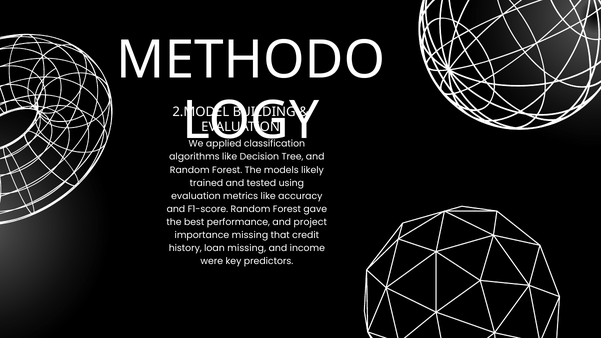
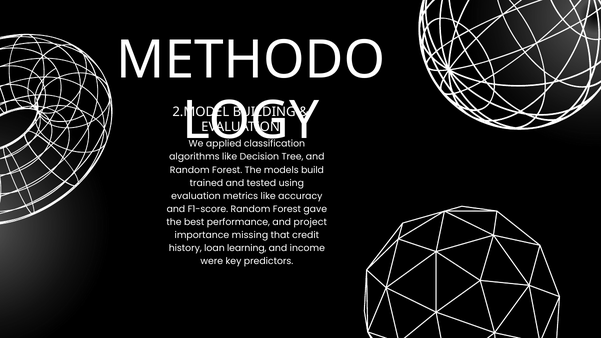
likely: likely -> build (313, 170)
loan missing: missing -> learning (247, 248)
